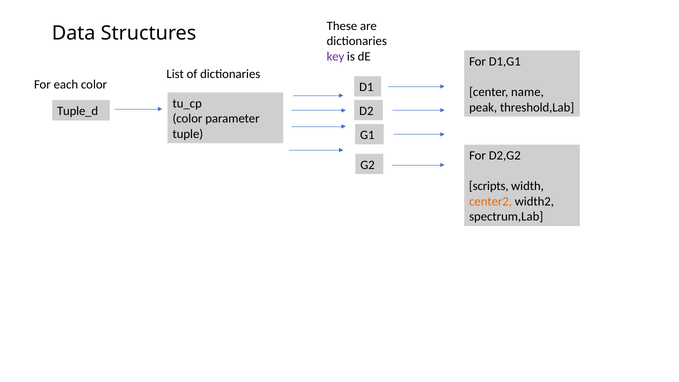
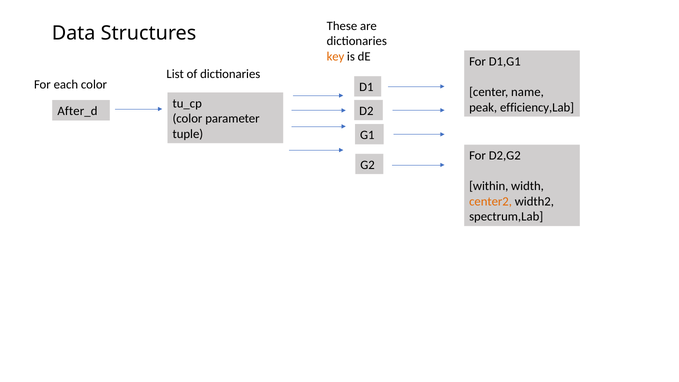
key colour: purple -> orange (335, 56)
threshold,Lab: threshold,Lab -> efficiency,Lab (537, 107)
Tuple_d: Tuple_d -> After_d (77, 111)
scripts: scripts -> within (489, 186)
